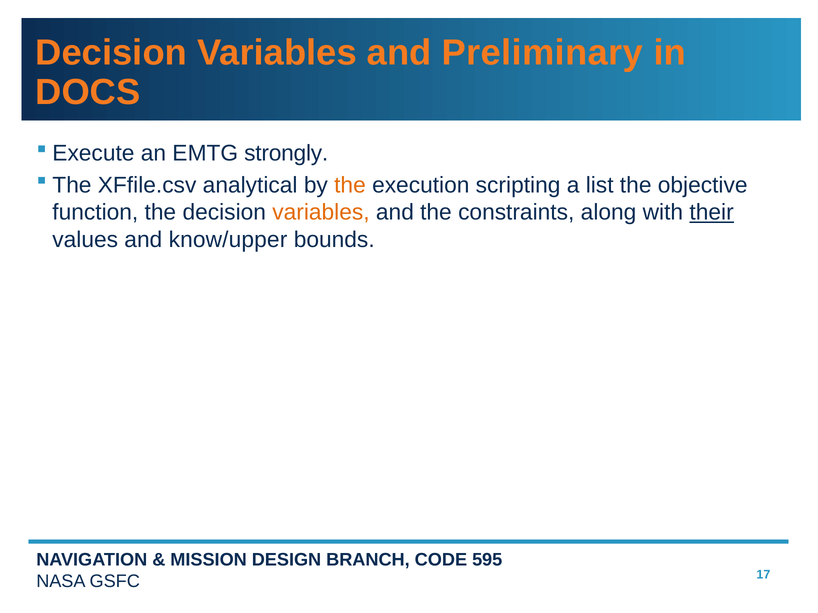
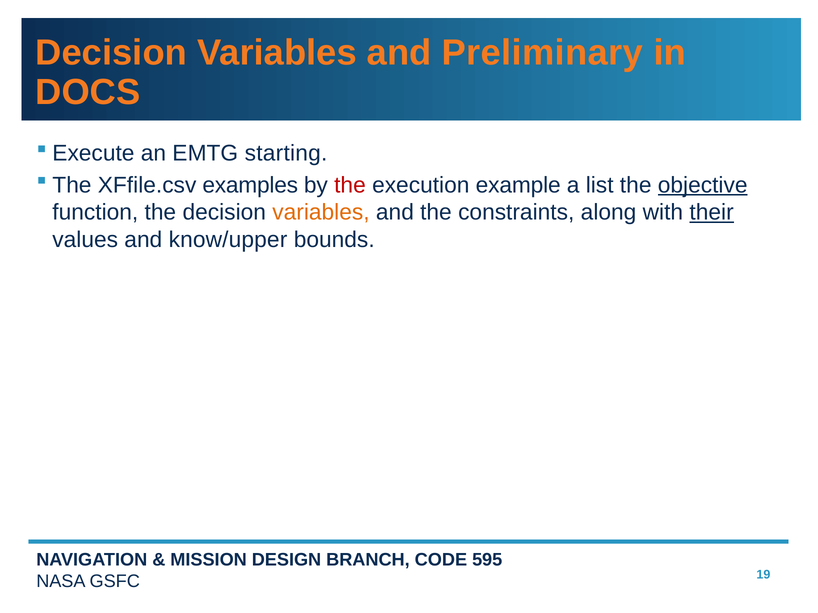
strongly: strongly -> starting (286, 153)
analytical: analytical -> examples (250, 185)
the colour: orange -> red (350, 185)
scripting: scripting -> example (518, 185)
objective underline: none -> present (703, 185)
17: 17 -> 19 (763, 575)
